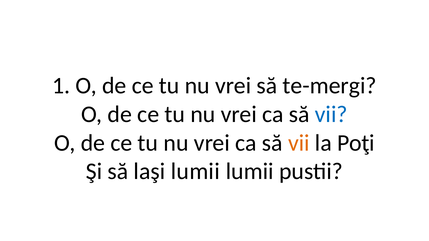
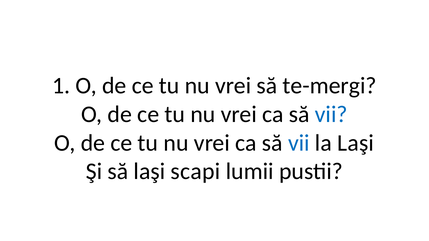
vii colour: orange -> blue (299, 143)
la Poţi: Poţi -> Laşi (356, 143)
laşi lumii: lumii -> scapi (195, 172)
